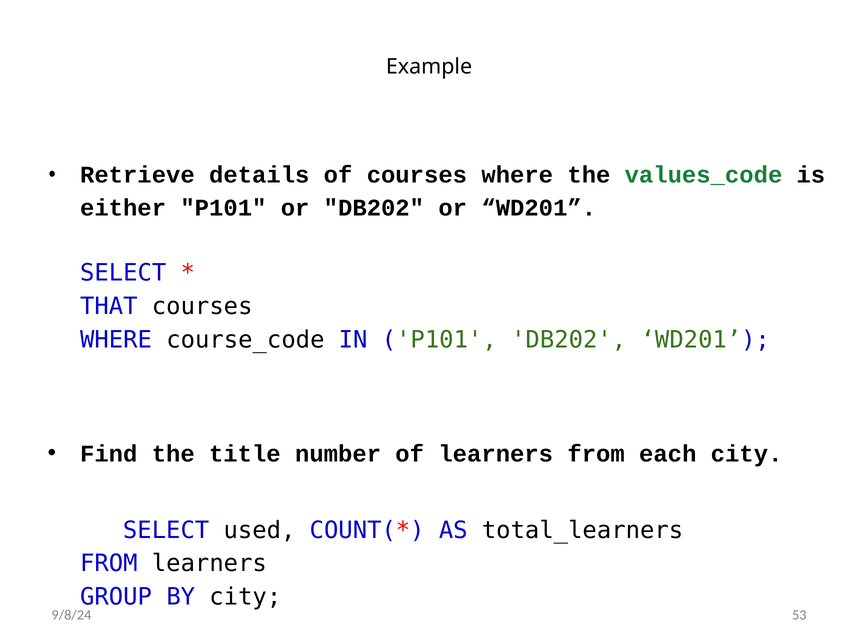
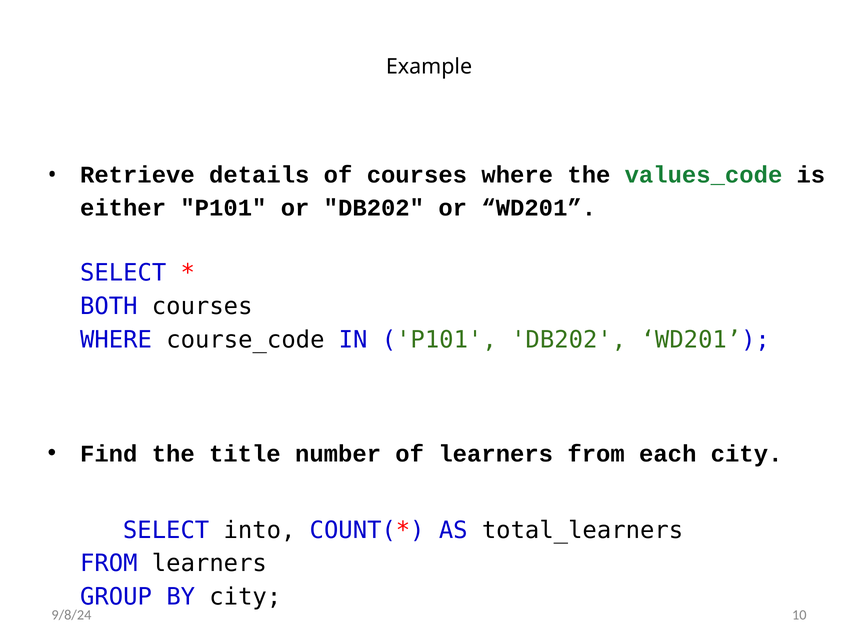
THAT: THAT -> BOTH (109, 306)
used: used -> into (259, 530)
53: 53 -> 10 (799, 614)
